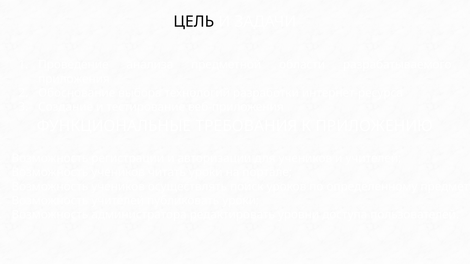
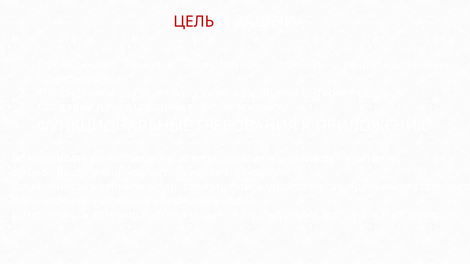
ЦЕЛЬ colour: black -> red (194, 22)
